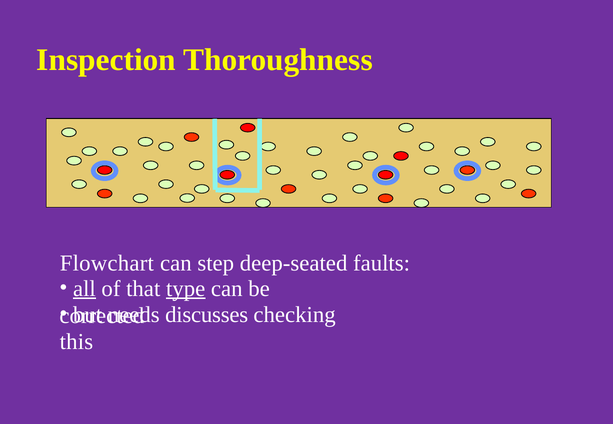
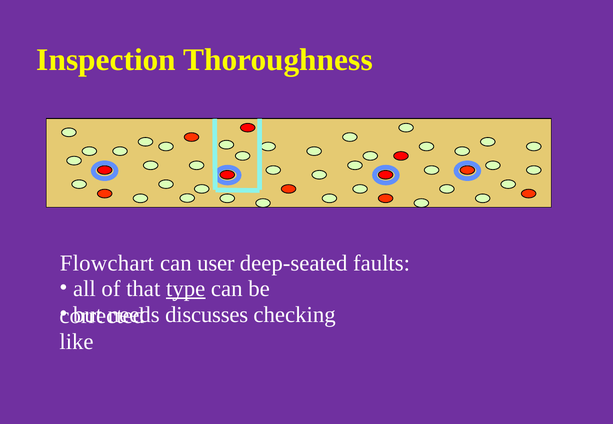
step: step -> user (216, 264)
all underline: present -> none (84, 289)
this: this -> like (77, 342)
